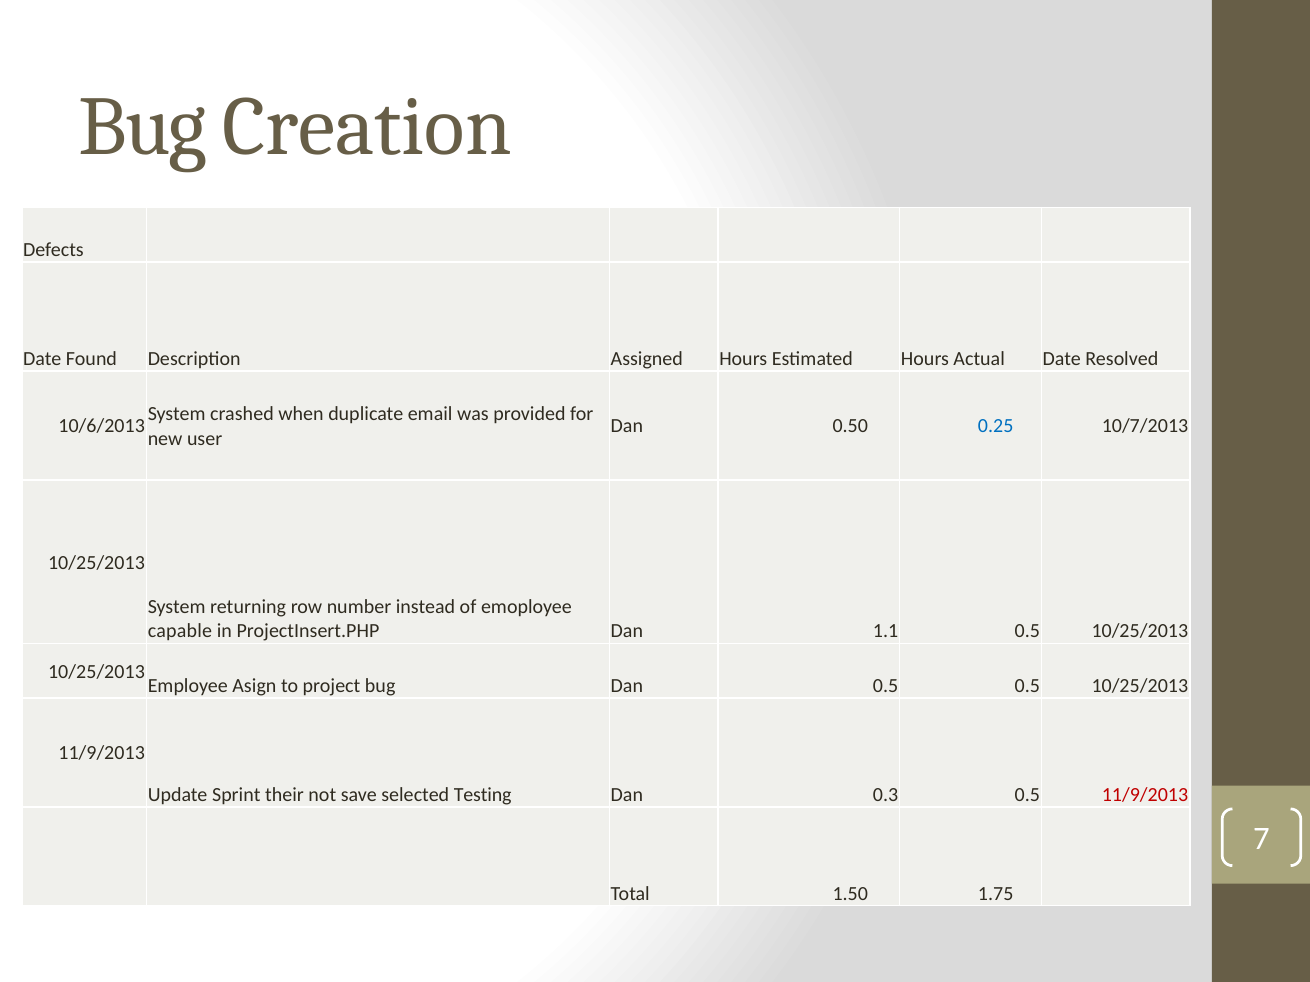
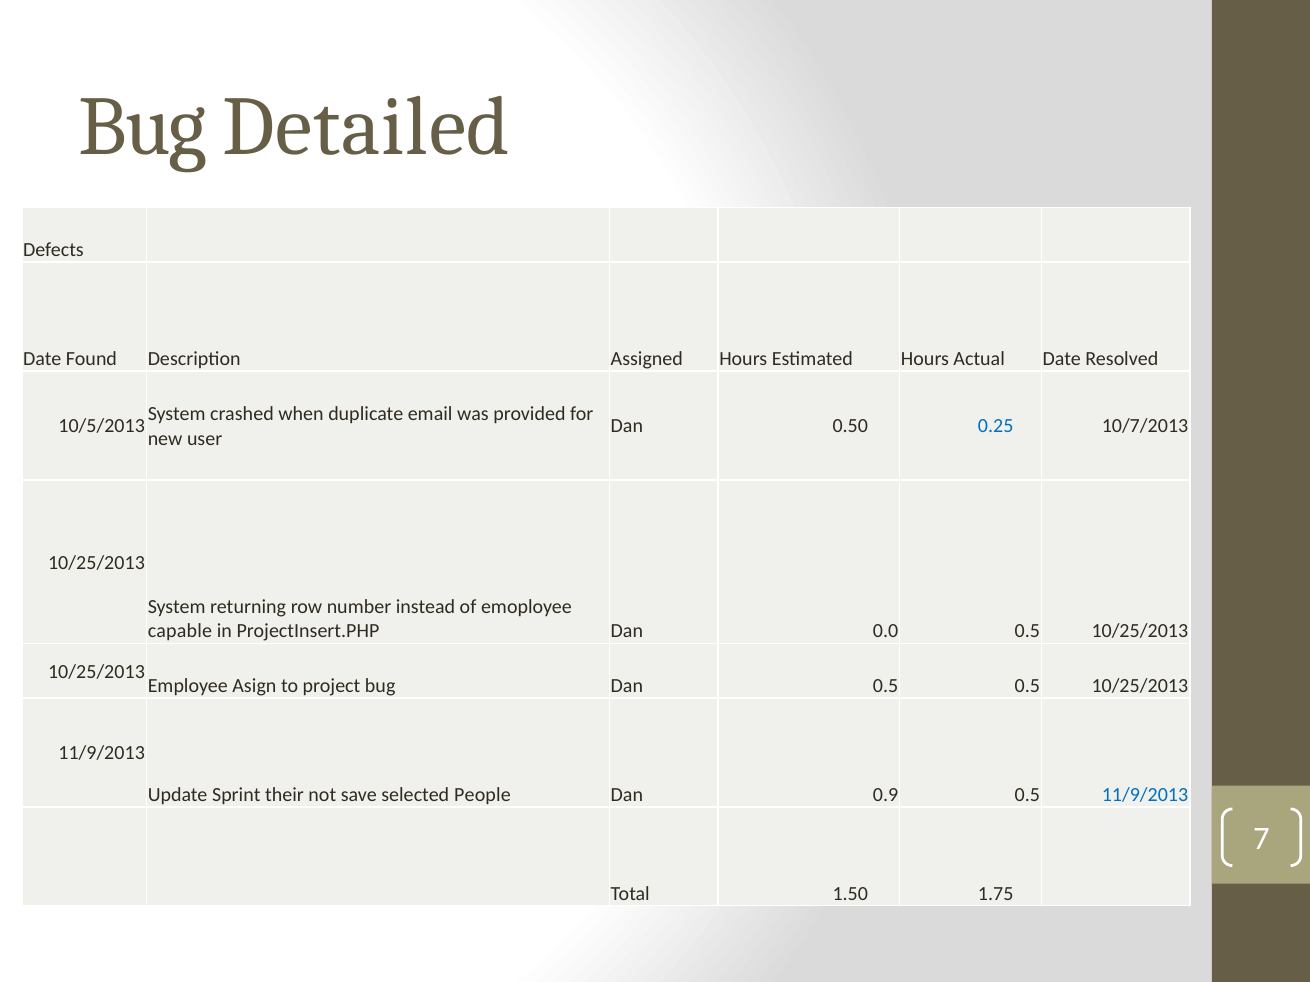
Creation: Creation -> Detailed (366, 127)
10/6/2013: 10/6/2013 -> 10/5/2013 (102, 427)
1.1: 1.1 -> 0.0 (886, 632)
Testing: Testing -> People (483, 795)
0.3: 0.3 -> 0.9 (886, 795)
11/9/2013 colour: red -> blue (1145, 795)
